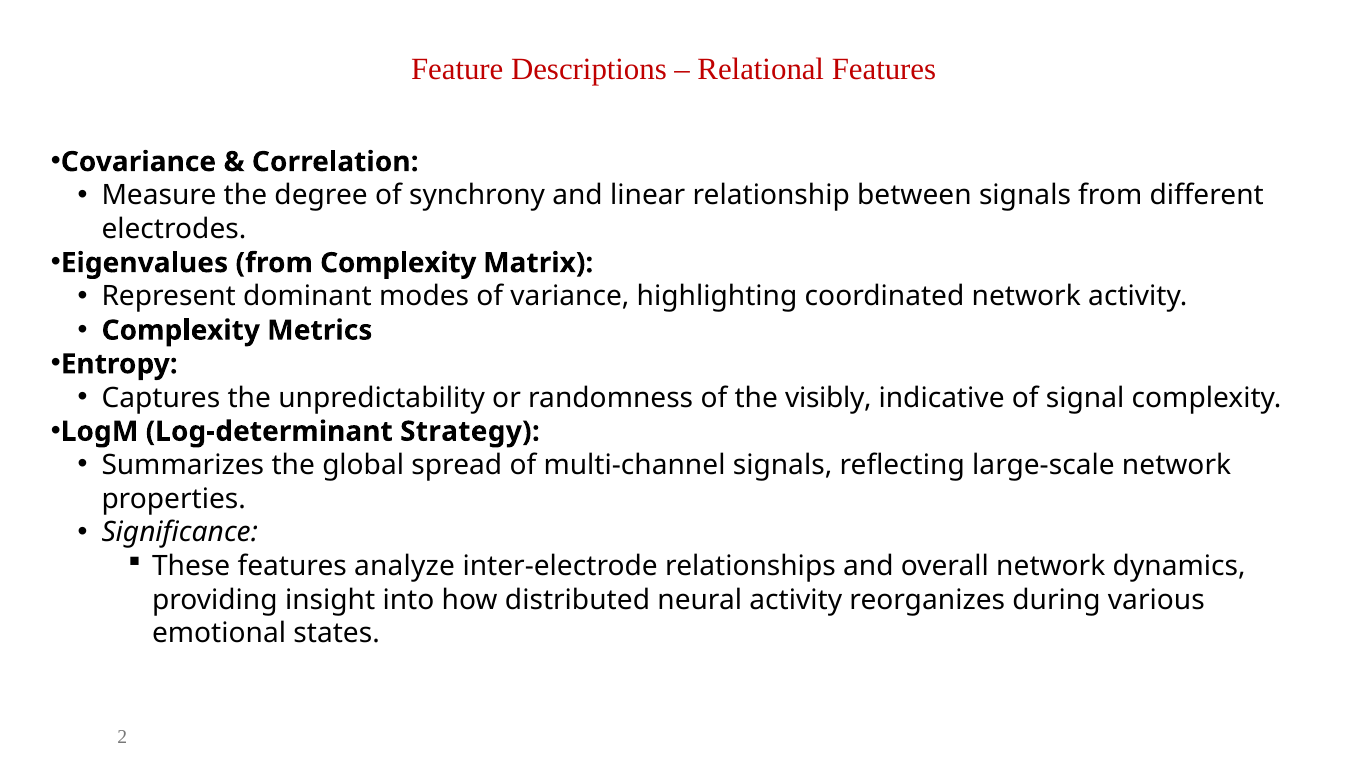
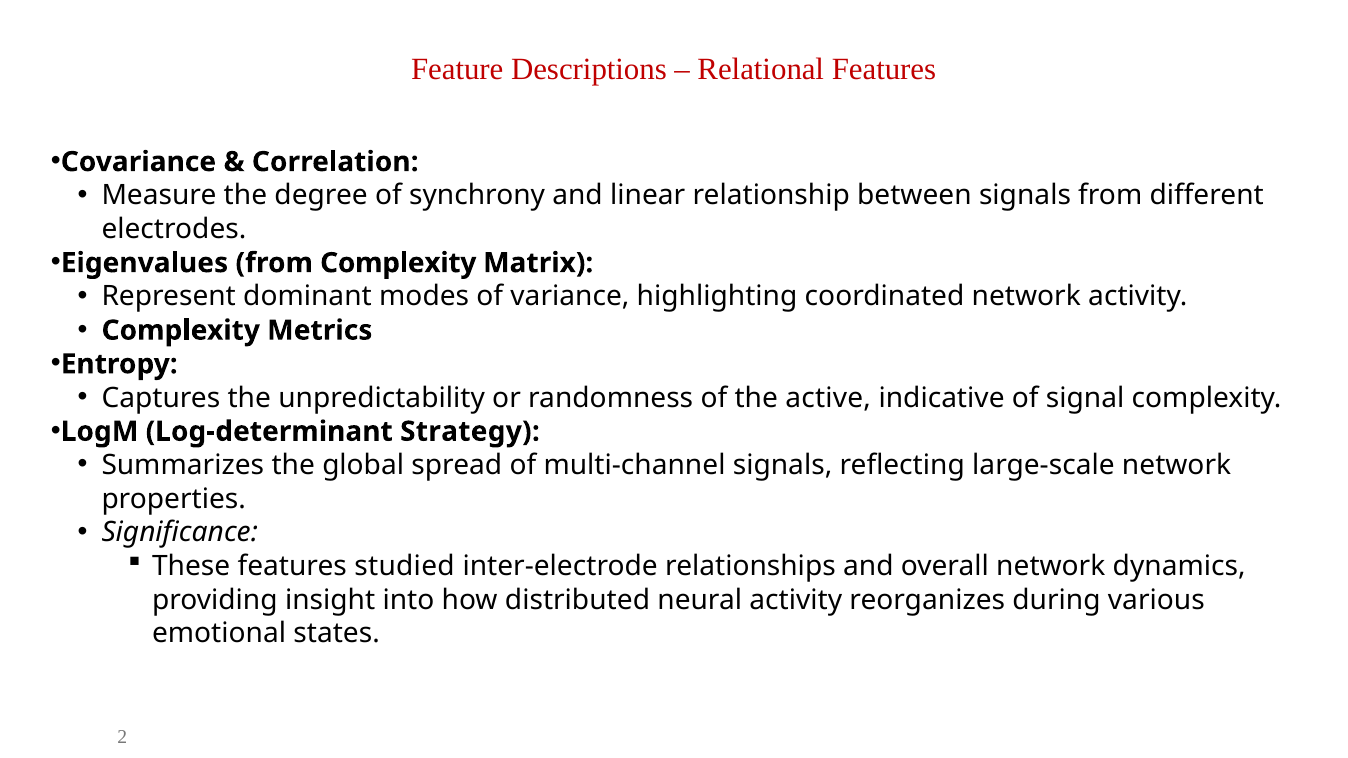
visibly: visibly -> active (828, 398)
analyze: analyze -> studied (405, 566)
